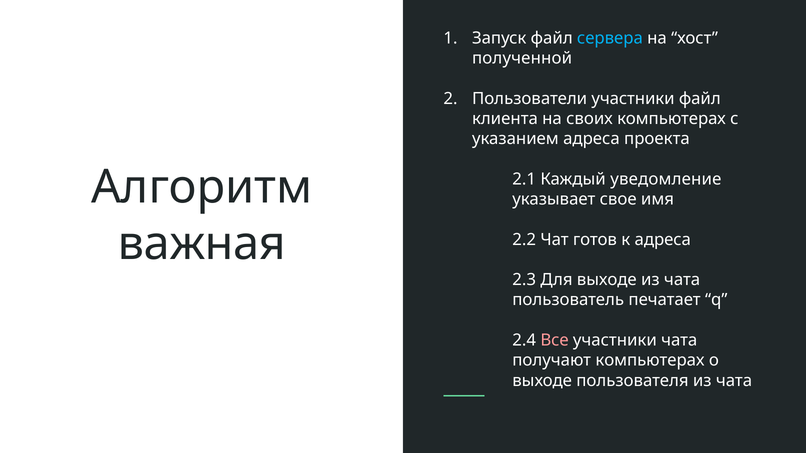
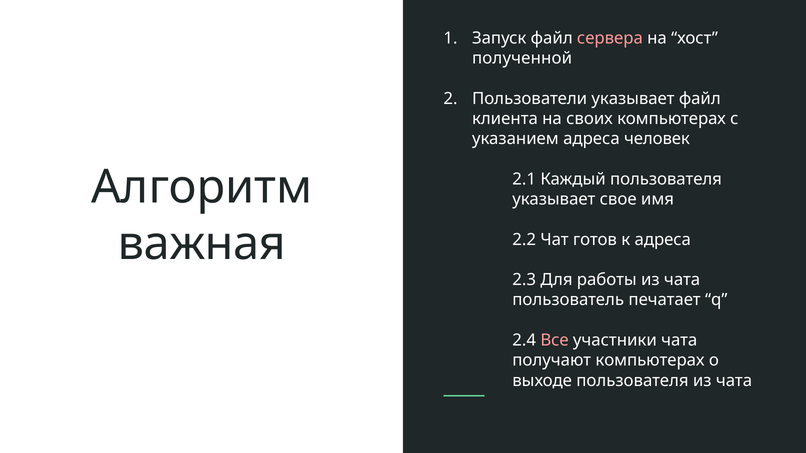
сервера colour: light blue -> pink (610, 38)
Пользователи участники: участники -> указывает (633, 99)
проекта: проекта -> человек (657, 139)
Каждый уведомление: уведомление -> пользователя (666, 179)
Для выходе: выходе -> работы (607, 280)
